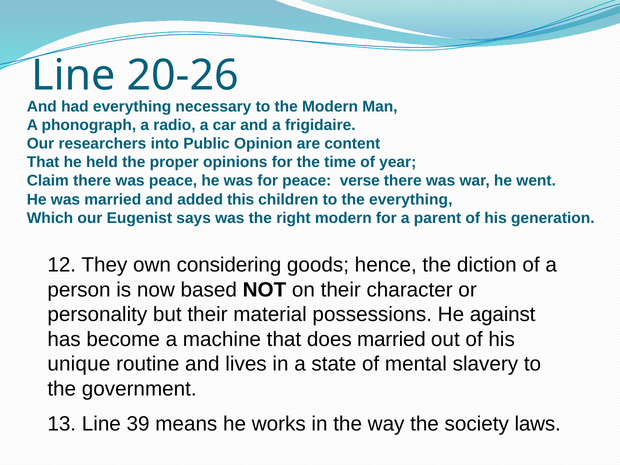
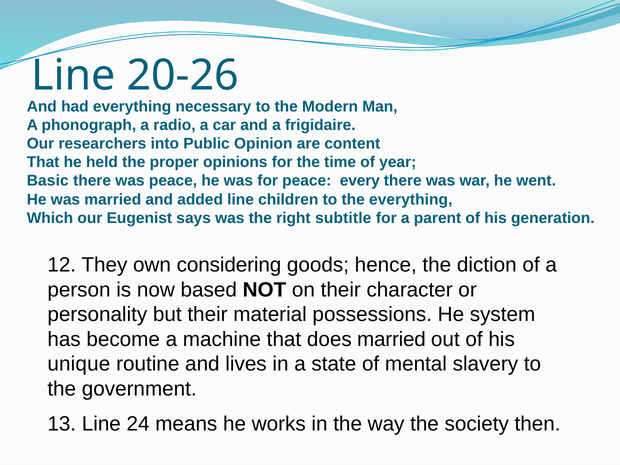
Claim: Claim -> Basic (48, 181)
verse: verse -> every (360, 181)
added this: this -> line (241, 199)
right modern: modern -> subtitle (343, 218)
against: against -> system (503, 315)
39: 39 -> 24 (138, 424)
laws: laws -> then (538, 424)
